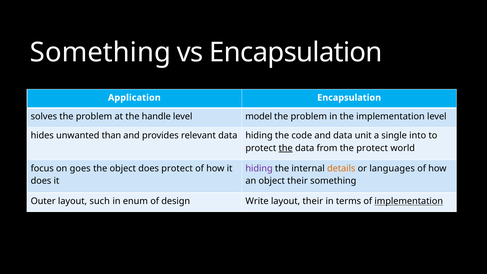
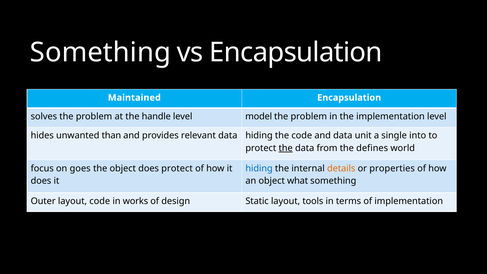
Application: Application -> Maintained (134, 98)
the protect: protect -> defines (372, 148)
hiding colour: purple -> blue (259, 168)
languages: languages -> properties (392, 168)
object their: their -> what (298, 181)
layout such: such -> code (100, 201)
enum: enum -> works (135, 201)
Write: Write -> Static (257, 201)
layout their: their -> tools (313, 201)
implementation underline: present -> none (409, 201)
